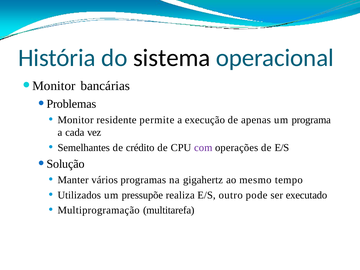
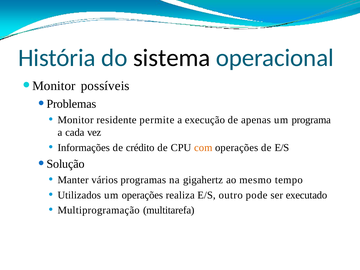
bancárias: bancárias -> possíveis (105, 86)
Semelhantes: Semelhantes -> Informações (84, 148)
com colour: purple -> orange (203, 148)
um pressupõe: pressupõe -> operações (142, 195)
